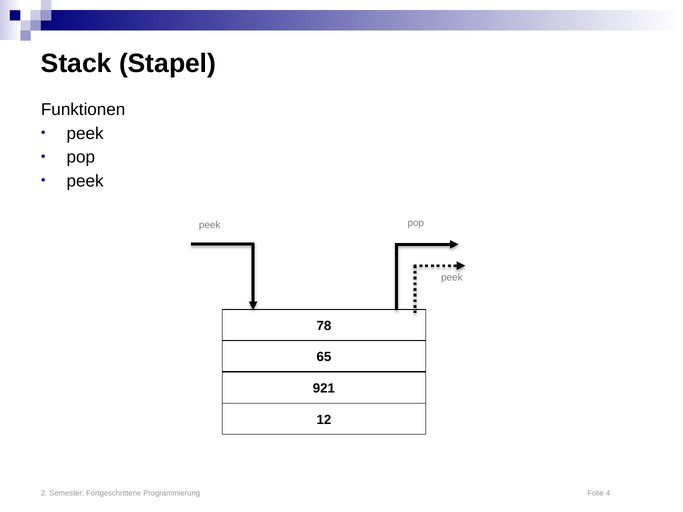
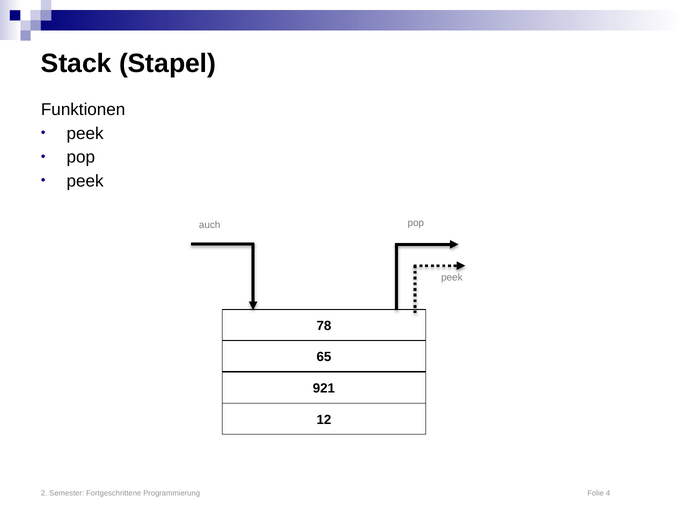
peek: peek -> auch (210, 225)
